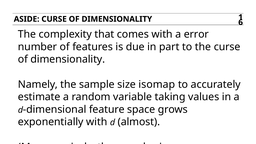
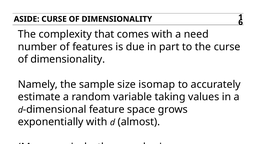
error: error -> need (196, 34)
